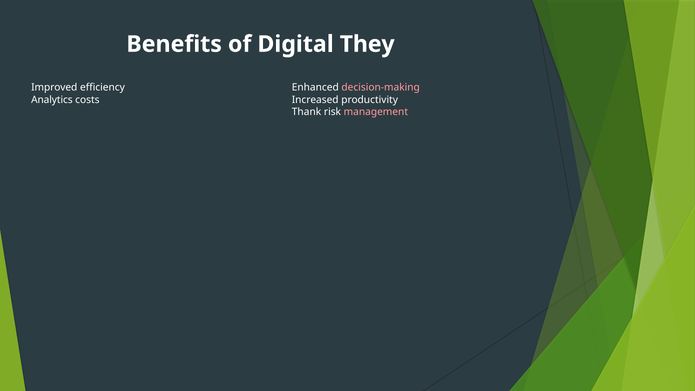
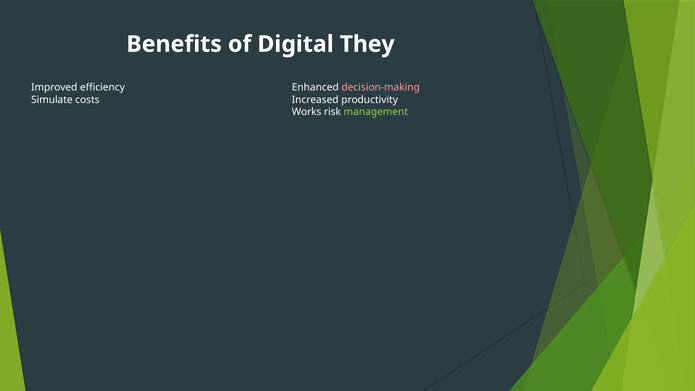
Analytics: Analytics -> Simulate (52, 100)
Thank: Thank -> Works (307, 112)
management colour: pink -> light green (376, 112)
